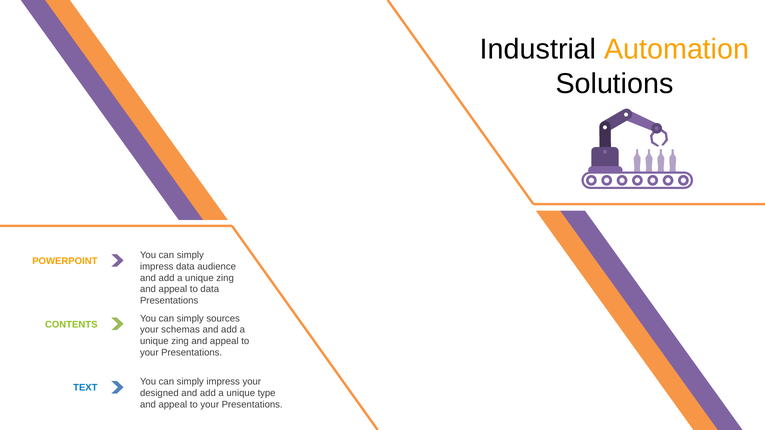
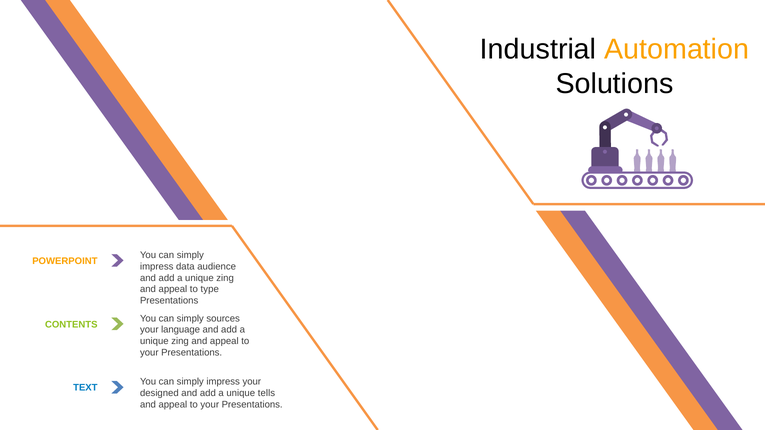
to data: data -> type (210, 290)
schemas: schemas -> language (181, 330)
type: type -> tells (266, 394)
